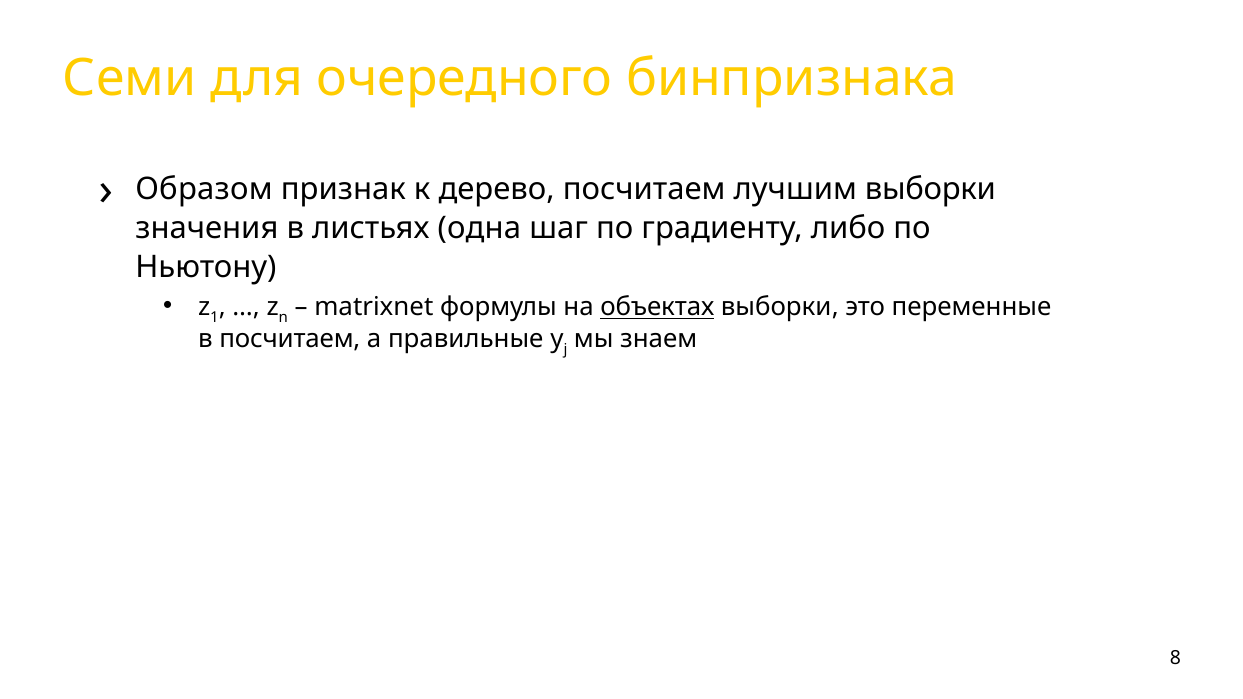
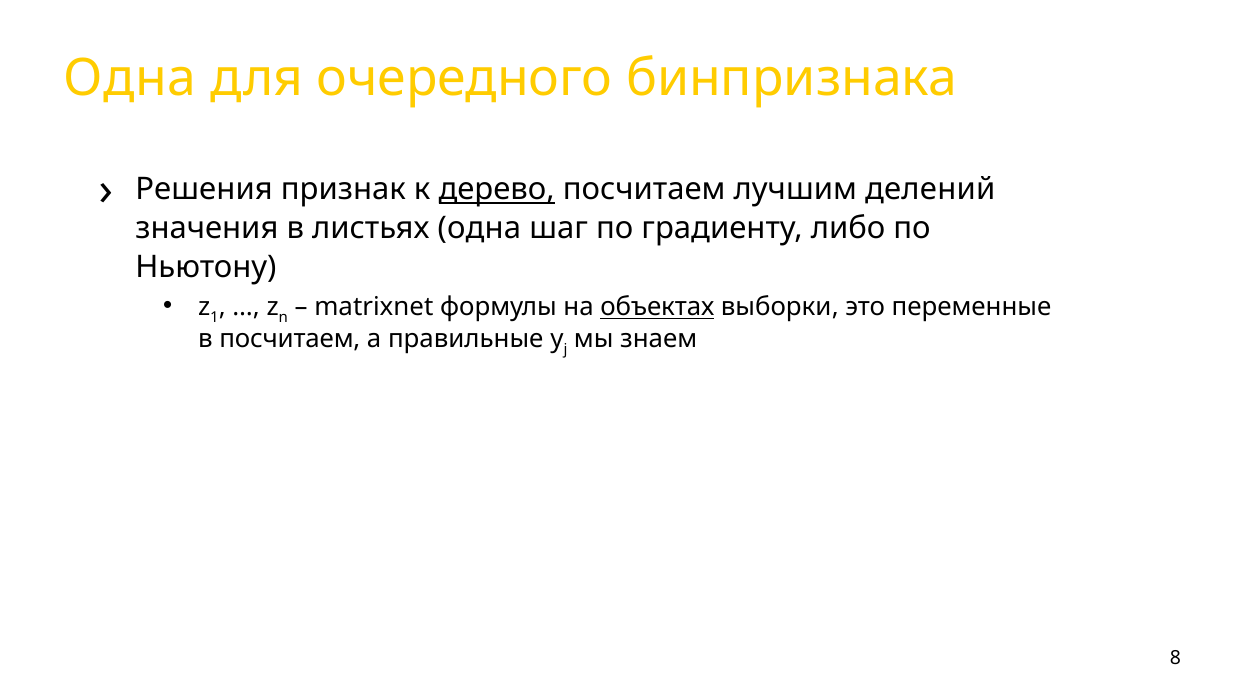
Семи: Семи -> Одна (130, 78)
Образом: Образом -> Решения (204, 190)
дерево underline: none -> present (497, 190)
лучшим выборки: выборки -> делений (930, 190)
